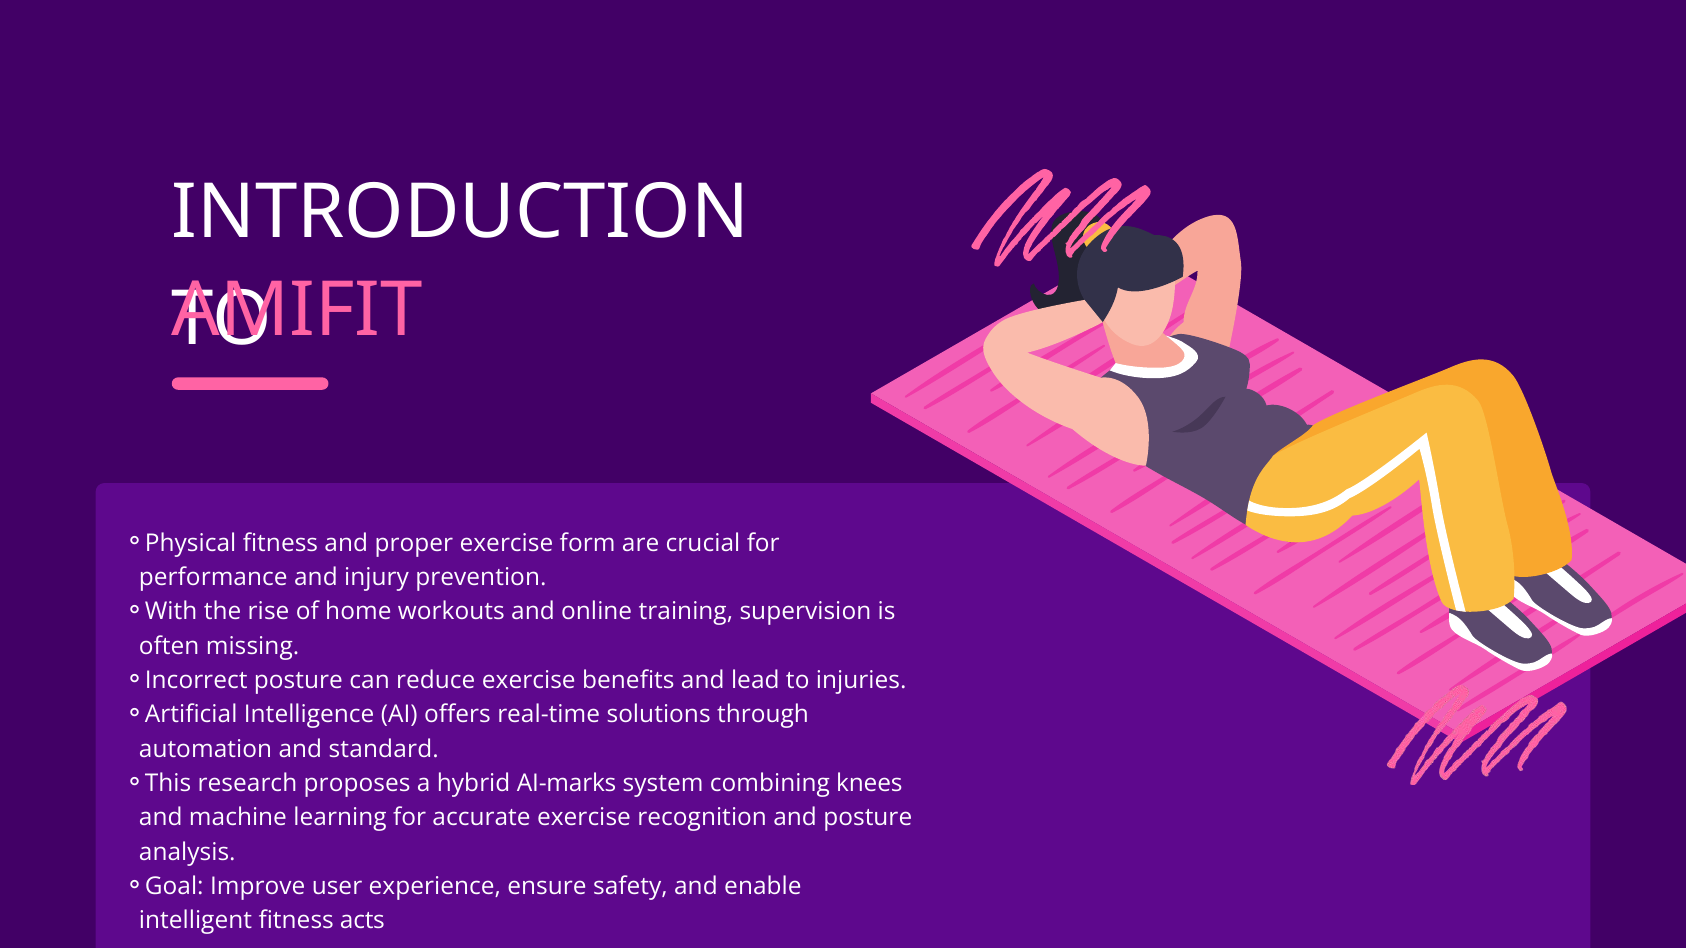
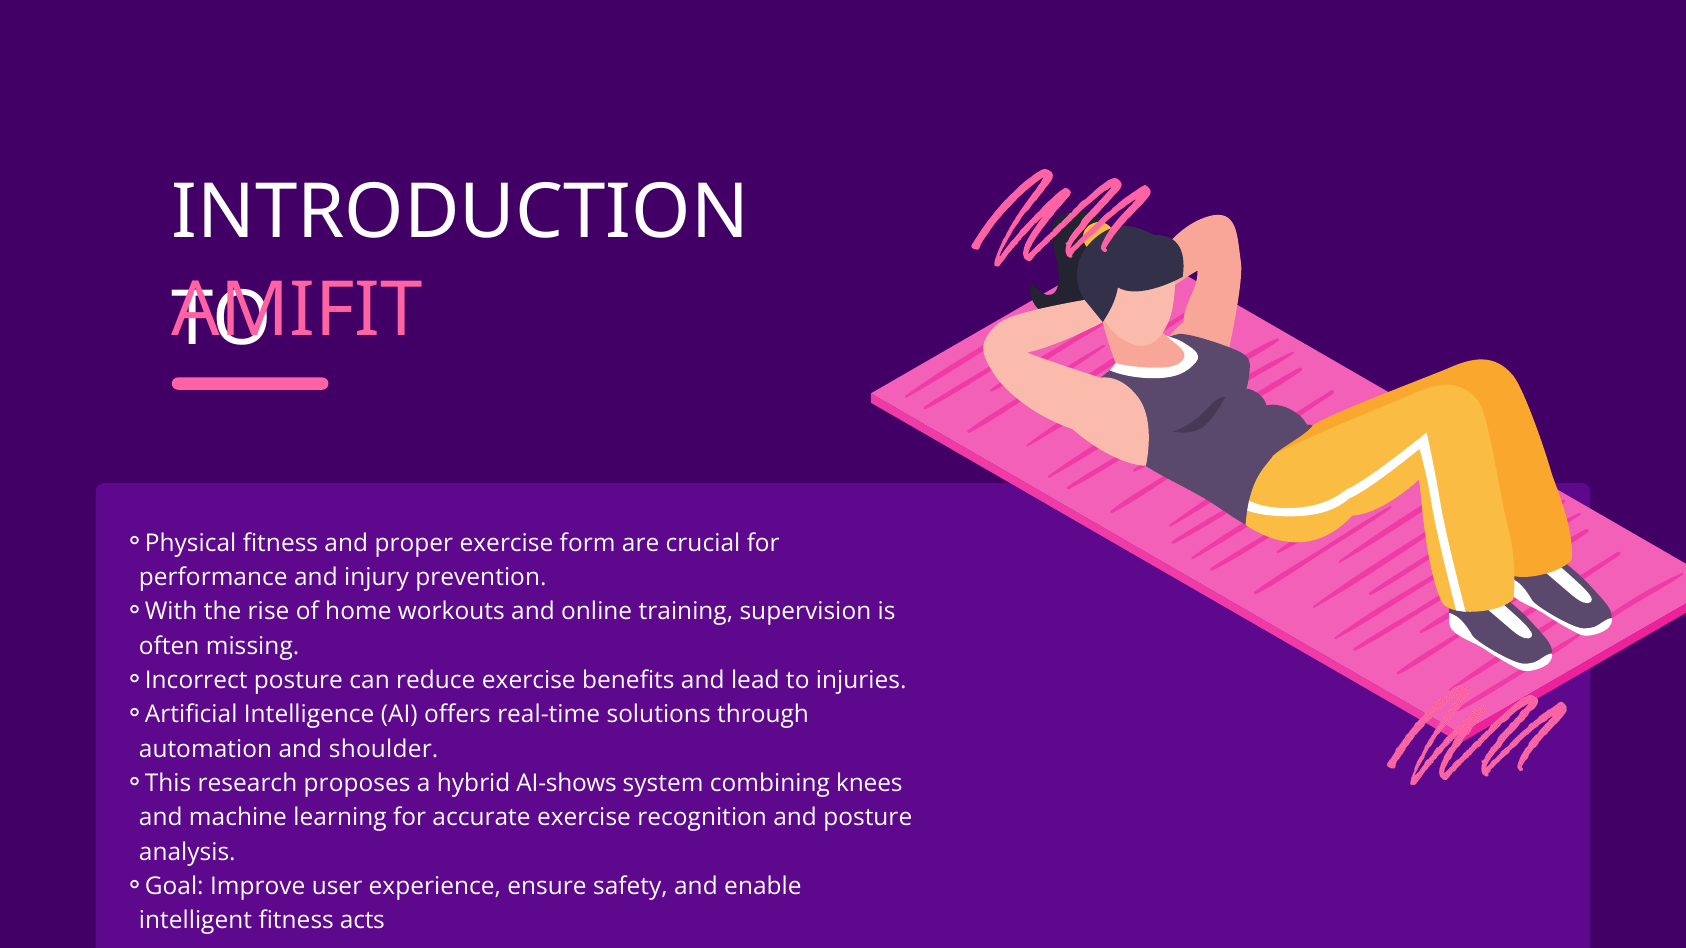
standard: standard -> shoulder (384, 749)
AI-marks: AI-marks -> AI-shows (567, 784)
